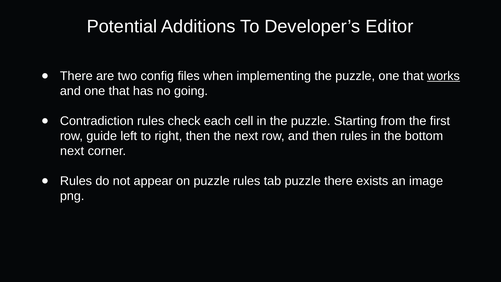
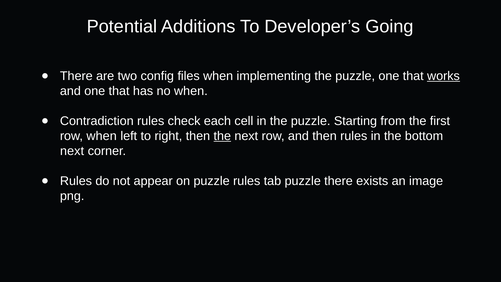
Editor: Editor -> Going (390, 26)
no going: going -> when (191, 91)
row guide: guide -> when (102, 136)
the underline: none -> present (222, 136)
